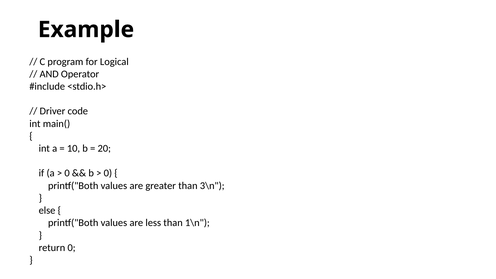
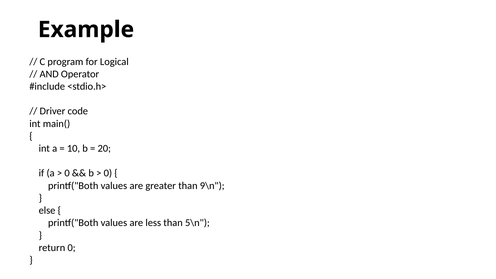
3\n: 3\n -> 9\n (212, 186)
1\n: 1\n -> 5\n (197, 223)
